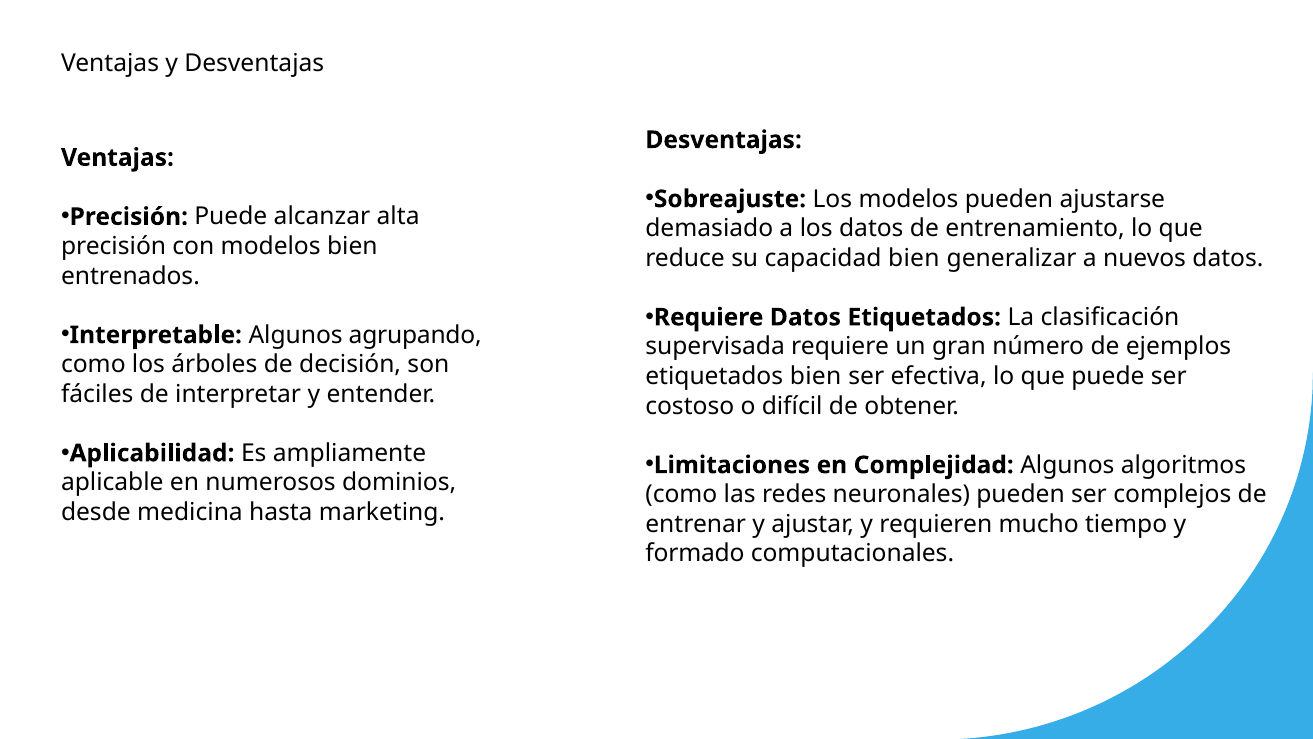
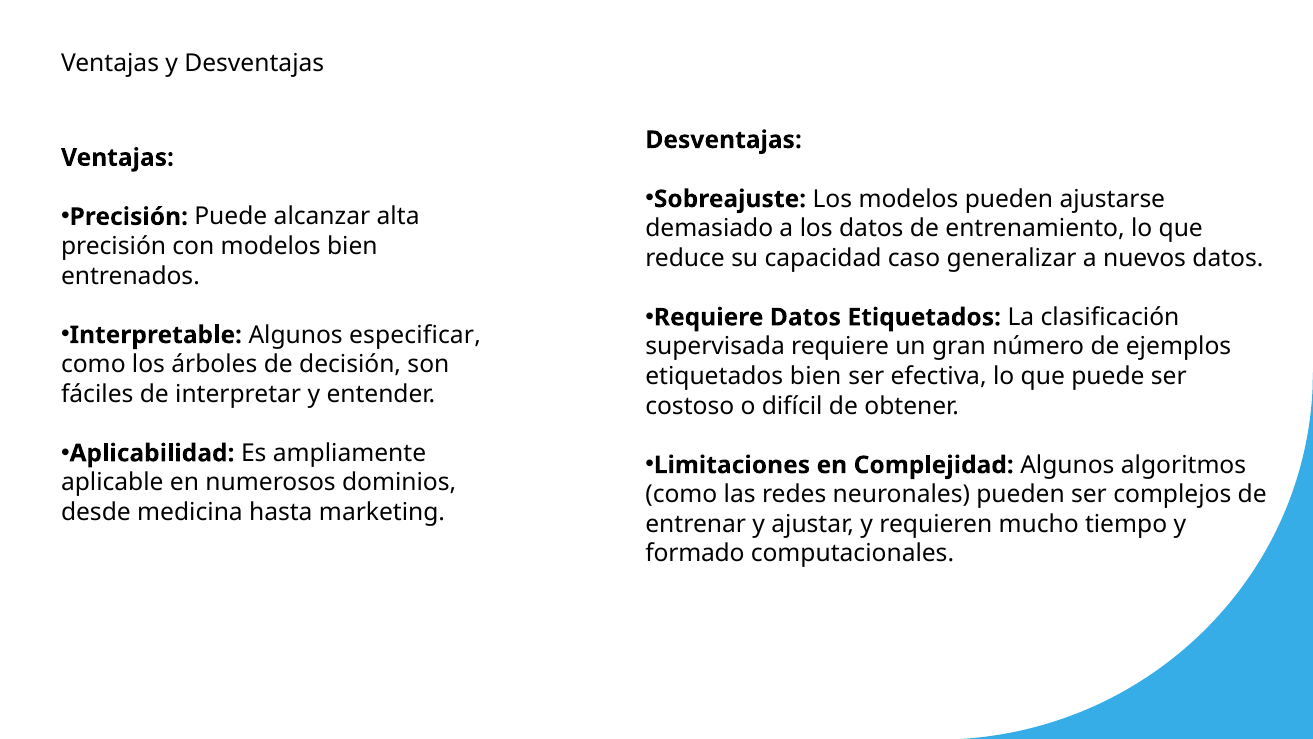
capacidad bien: bien -> caso (914, 258)
agrupando: agrupando -> especificar (415, 335)
